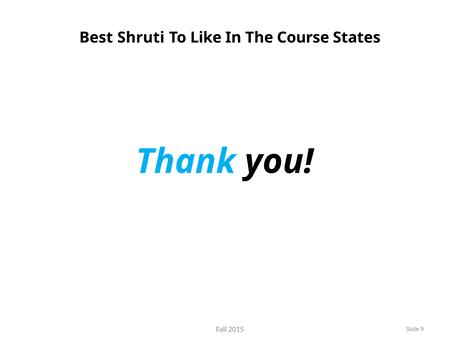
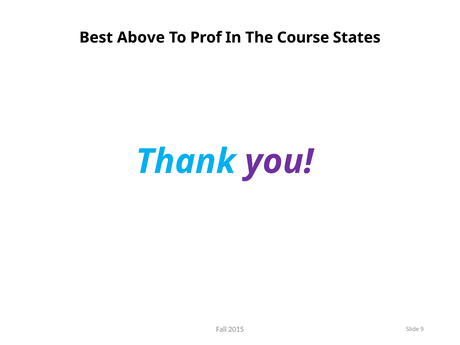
Shruti: Shruti -> Above (141, 38)
Like: Like -> Prof (206, 38)
you colour: black -> purple (279, 162)
